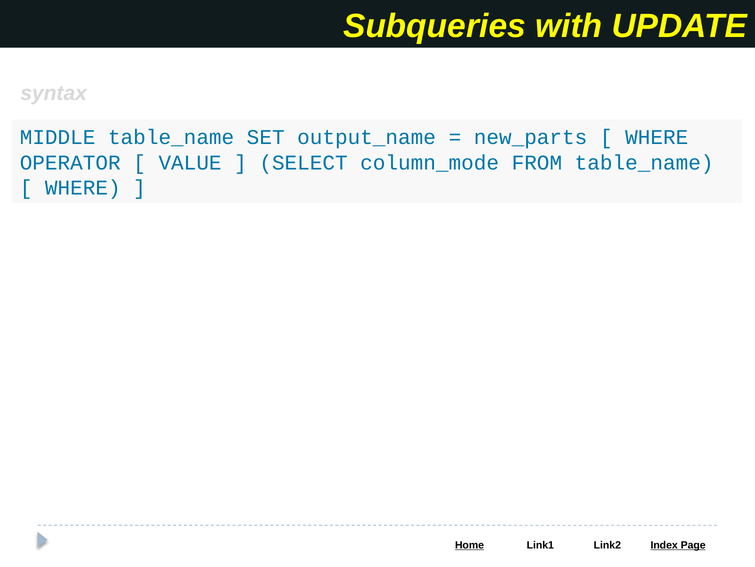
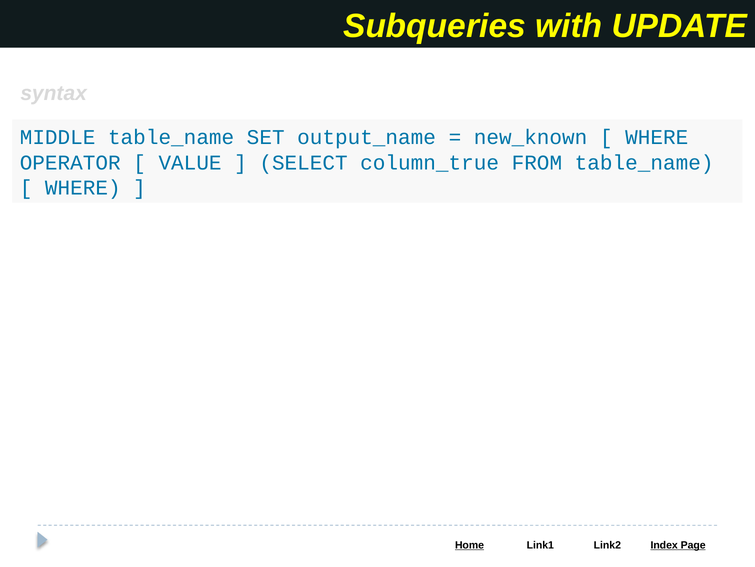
new_parts: new_parts -> new_known (531, 137)
column_mode: column_mode -> column_true (430, 162)
